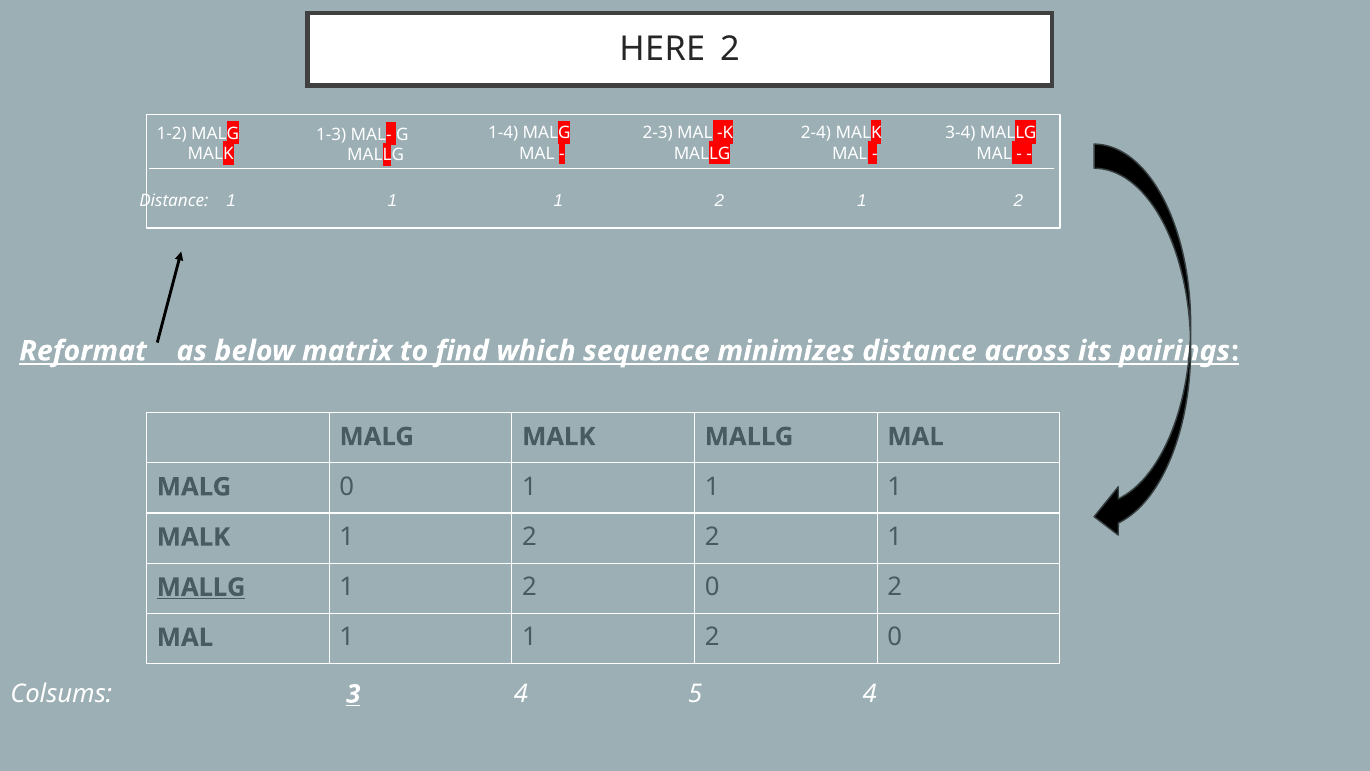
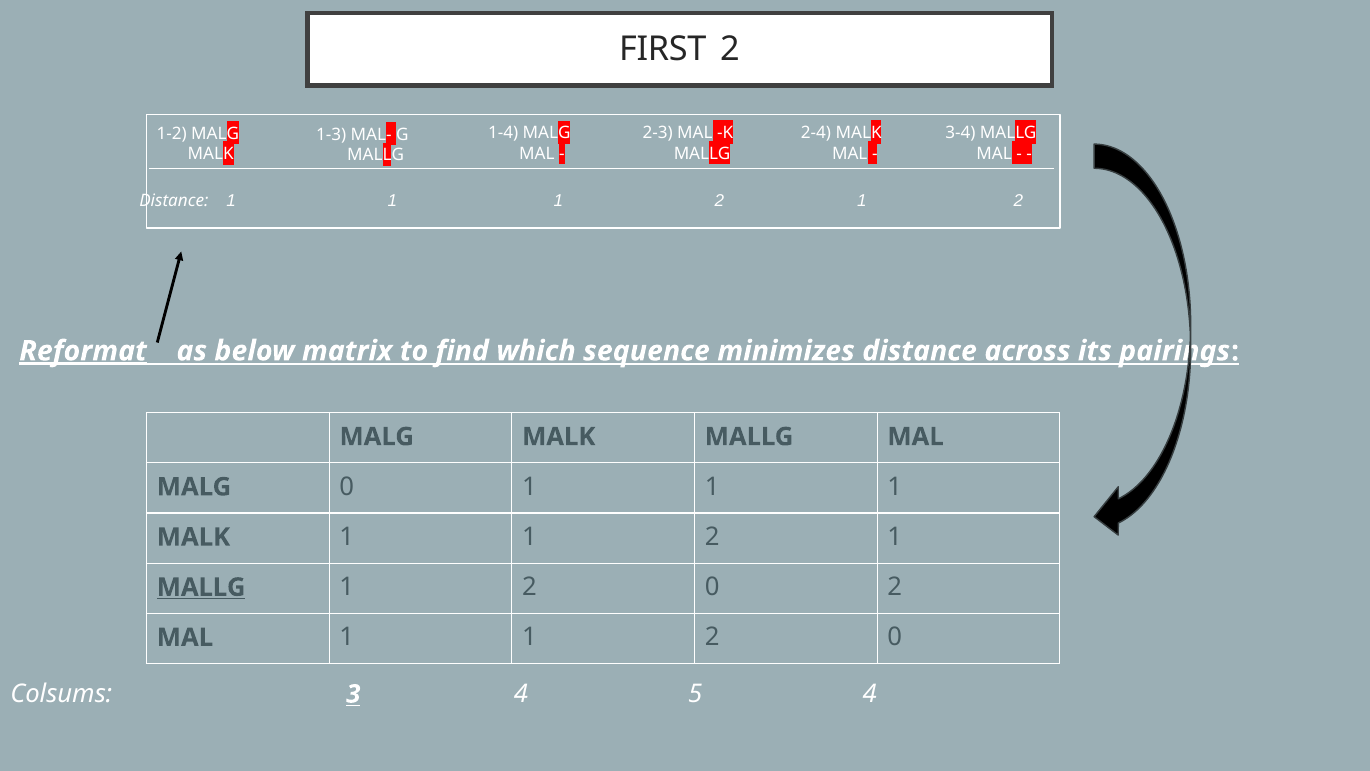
HERE: HERE -> FIRST (663, 49)
Reformat underline: none -> present (83, 351)
MALK 1 2: 2 -> 1 (529, 537)
